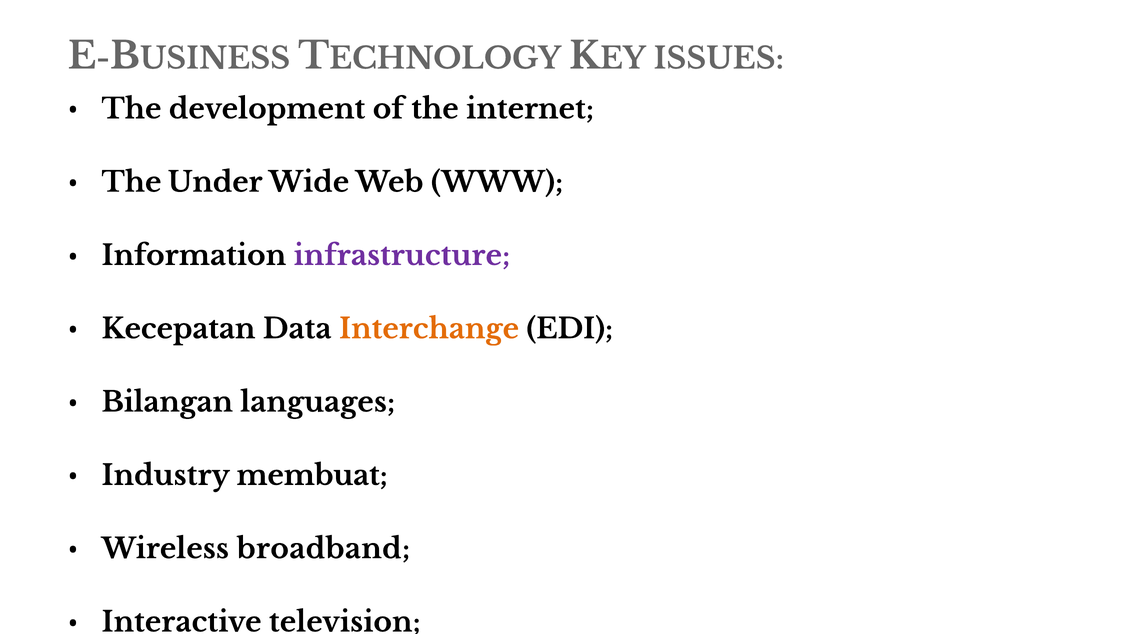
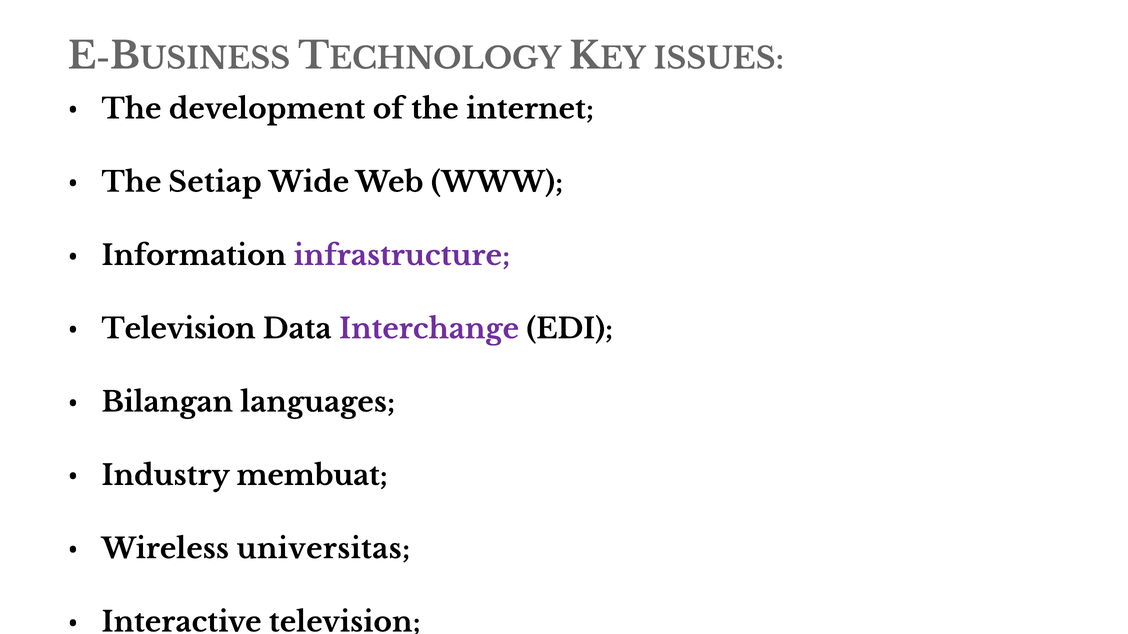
Under: Under -> Setiap (215, 183)
Kecepatan: Kecepatan -> Television (178, 329)
Interchange colour: orange -> purple (429, 329)
broadband: broadband -> universitas (323, 549)
